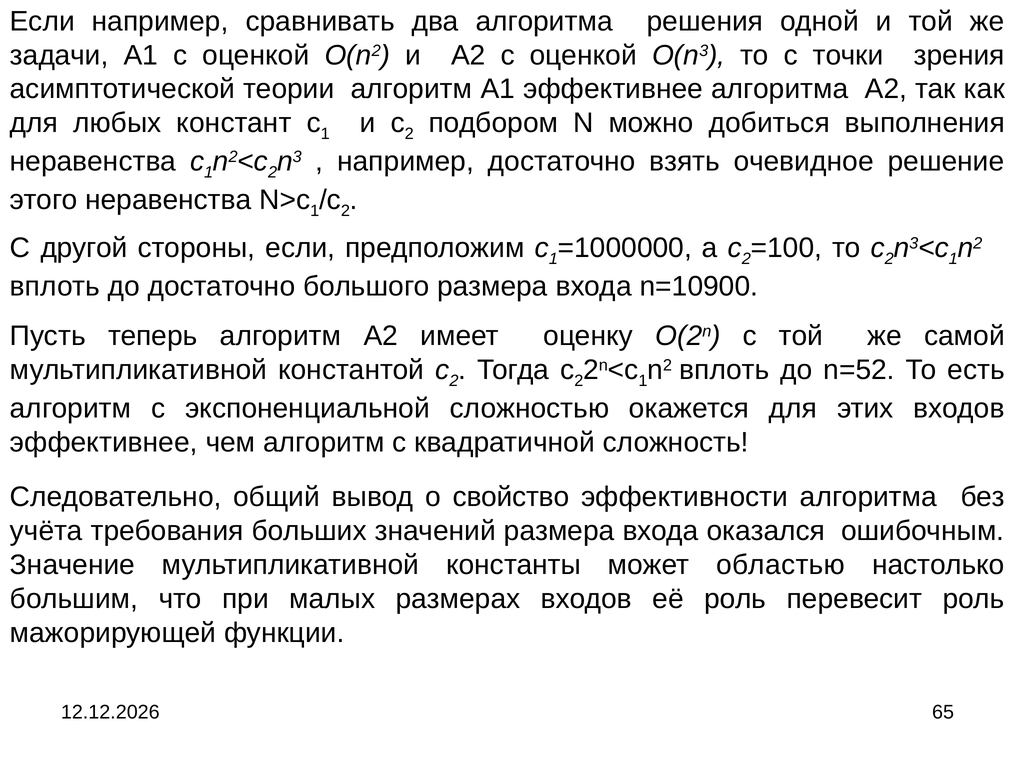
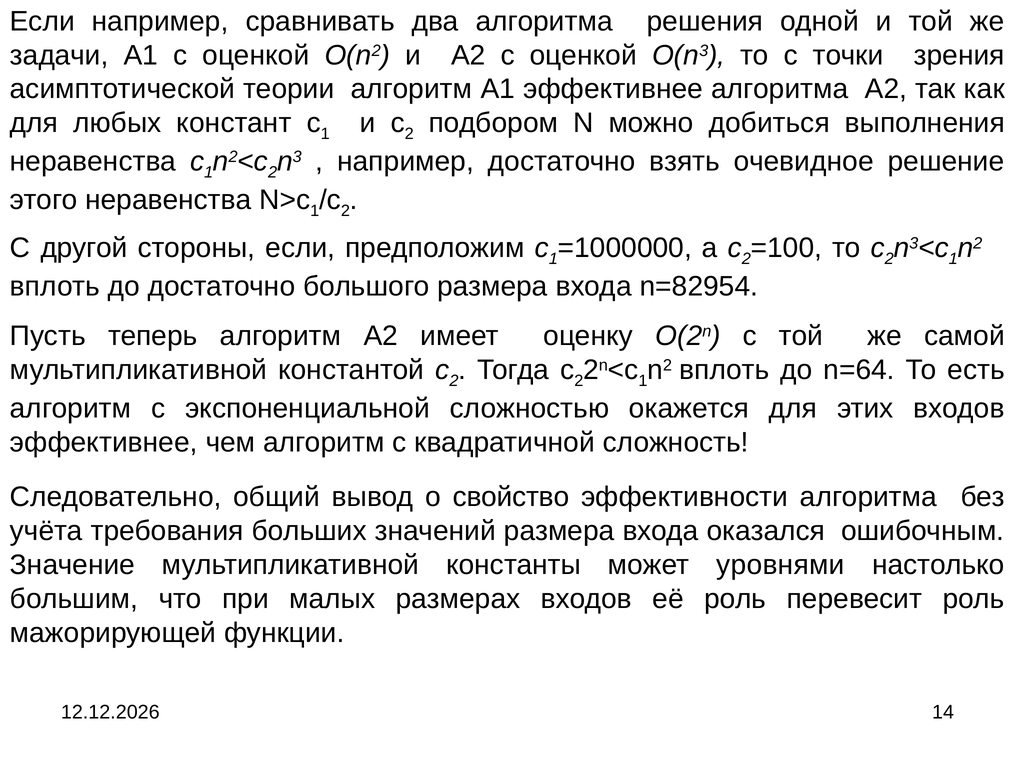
n=10900: n=10900 -> n=82954 (699, 286)
n=52: n=52 -> n=64 (859, 370)
областью: областью -> уровнями (780, 564)
65: 65 -> 14 (943, 712)
